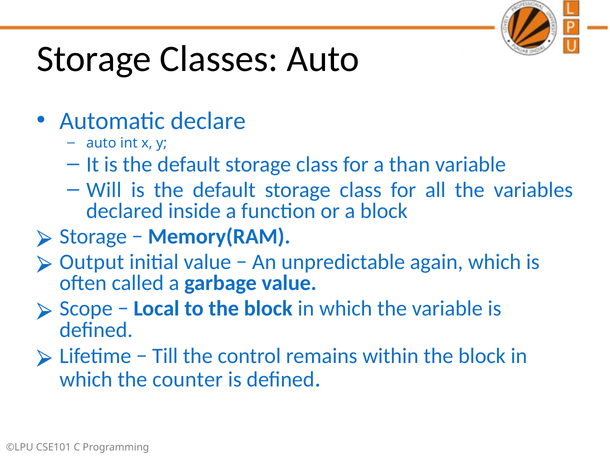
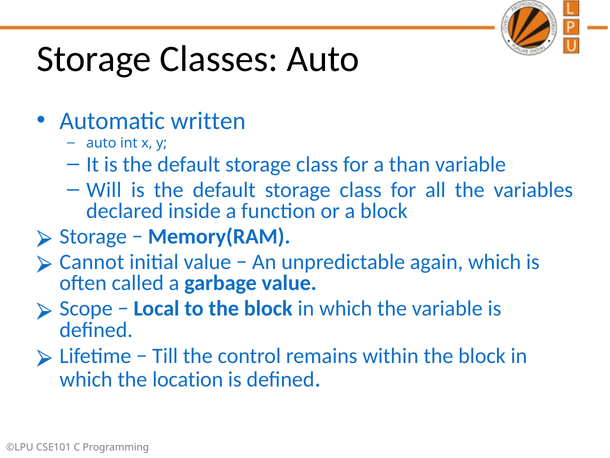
declare: declare -> written (208, 121)
Output: Output -> Cannot (92, 262)
counter: counter -> location (188, 379)
